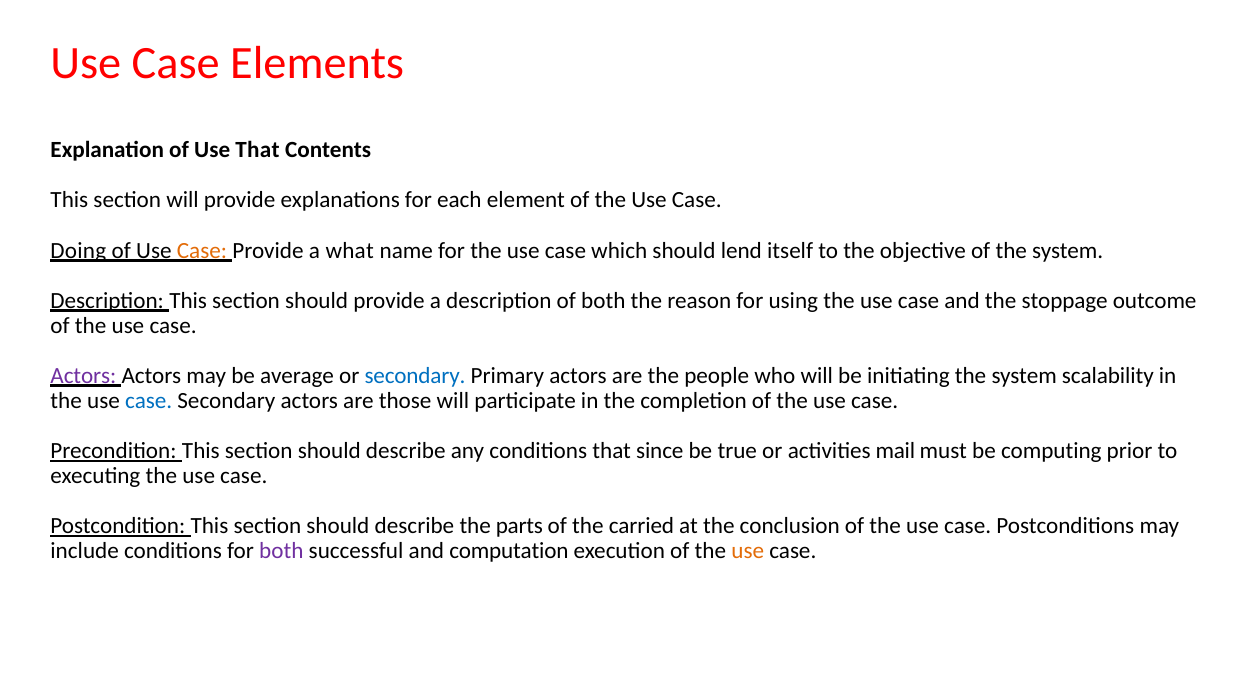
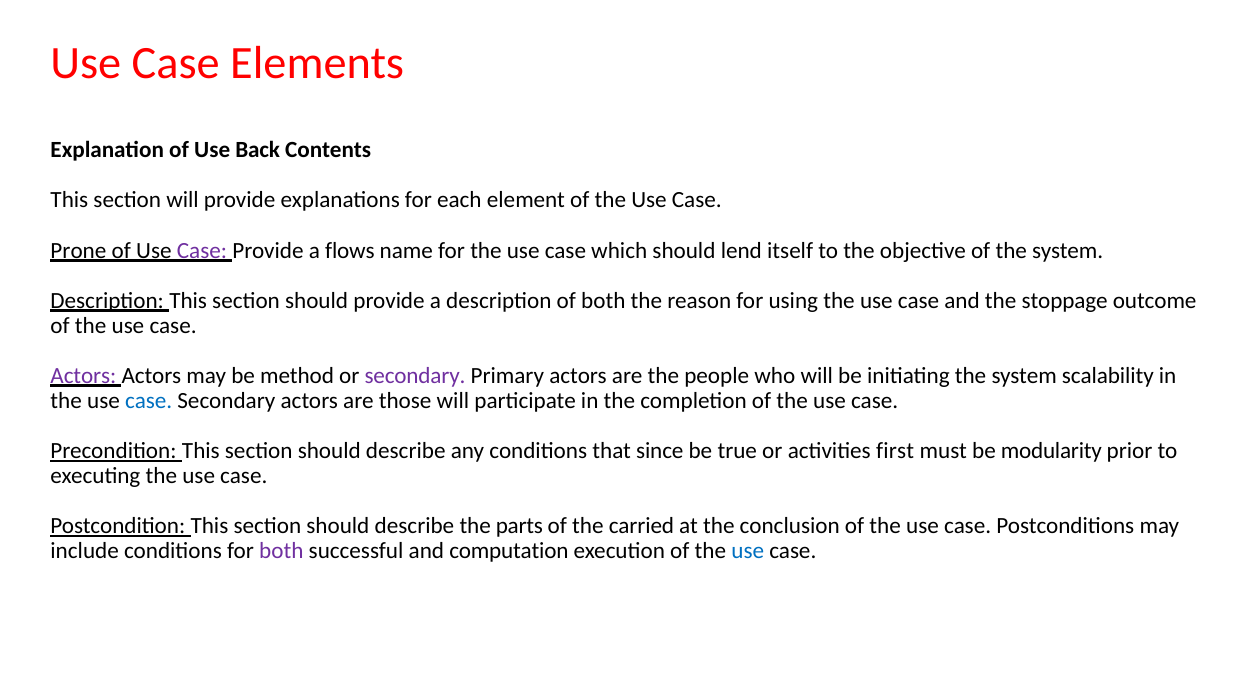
Use That: That -> Back (258, 150)
Doing: Doing -> Prone (78, 250)
Case colour: orange -> purple (202, 250)
what: what -> flows (350, 250)
average: average -> method (297, 376)
secondary colour: blue -> purple (415, 376)
mail: mail -> first (895, 451)
computing: computing -> modularity (1051, 451)
use colour: orange -> blue (748, 551)
